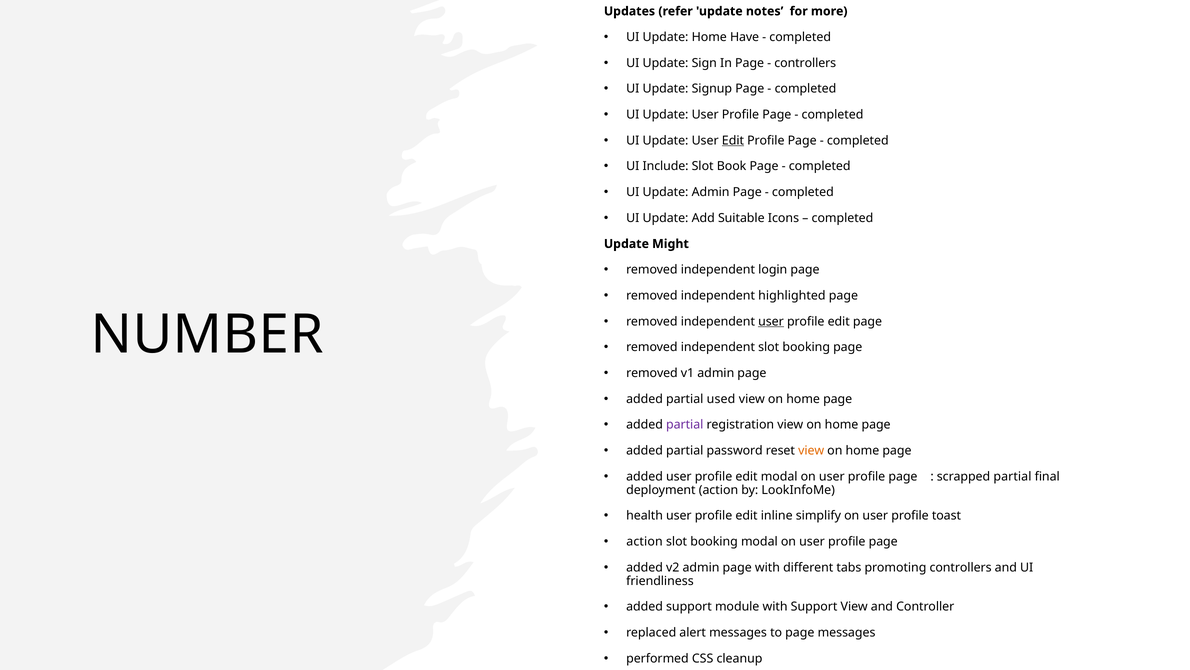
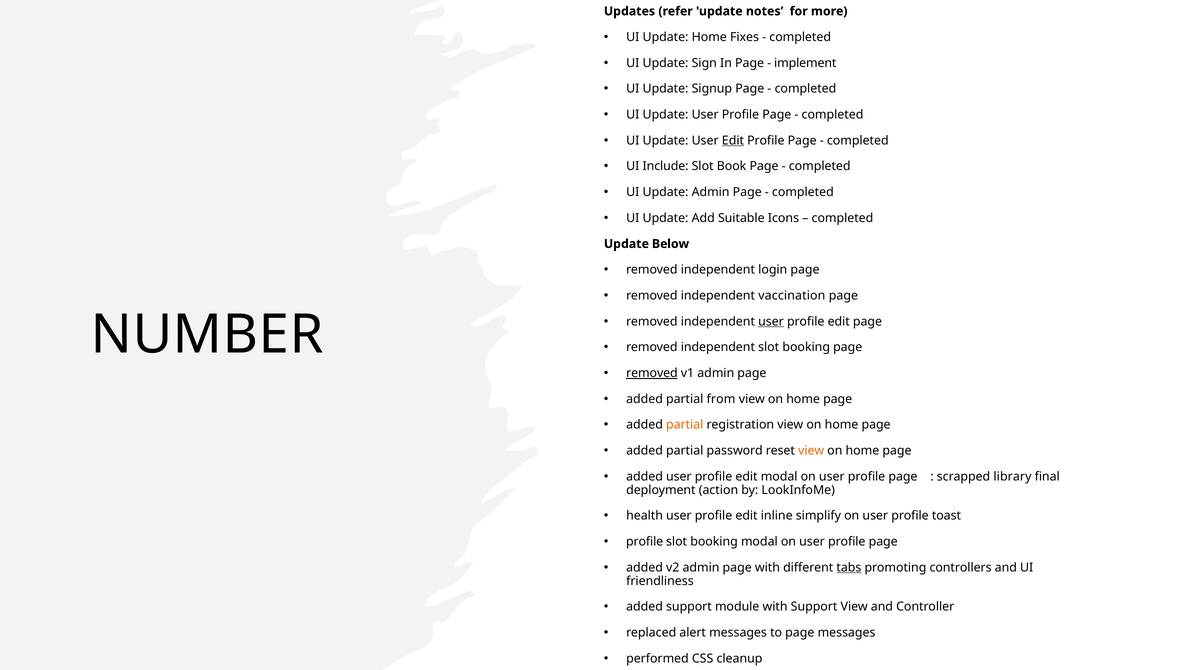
Have: Have -> Fixes (745, 37)
controllers: controllers -> implement (805, 63)
Might: Might -> Below (671, 244)
highlighted: highlighted -> vaccination (792, 295)
removed underline: none -> present (652, 373)
used: used -> from (721, 399)
partial colour: purple -> orange (685, 424)
scrapped partial: partial -> library (1012, 476)
action: action -> profile (645, 541)
tabs underline: none -> present (849, 567)
